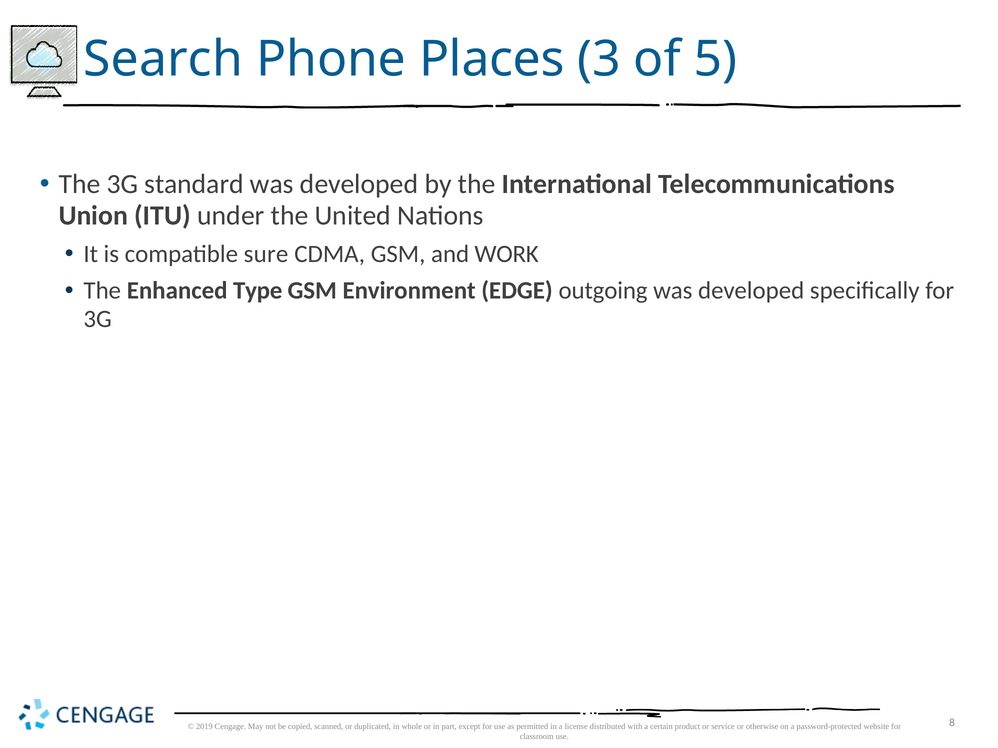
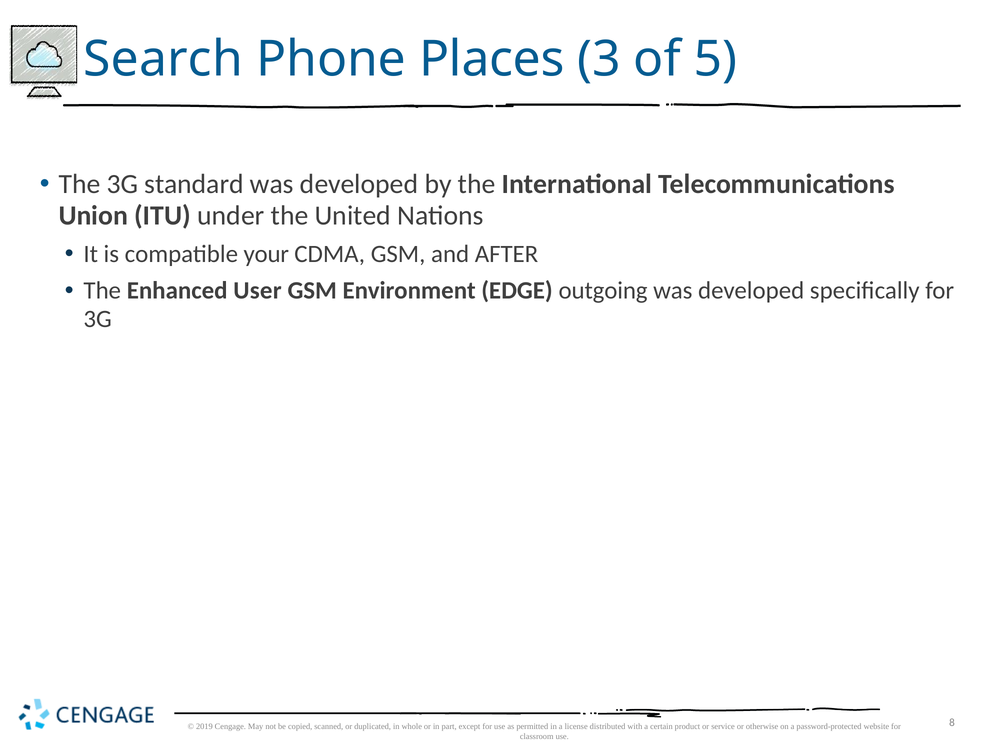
sure: sure -> your (266, 254)
WORK: WORK -> AFTER (507, 254)
Type: Type -> User (257, 291)
